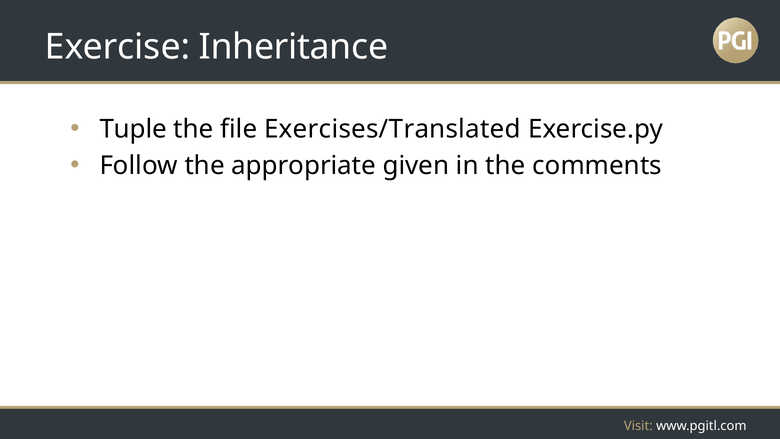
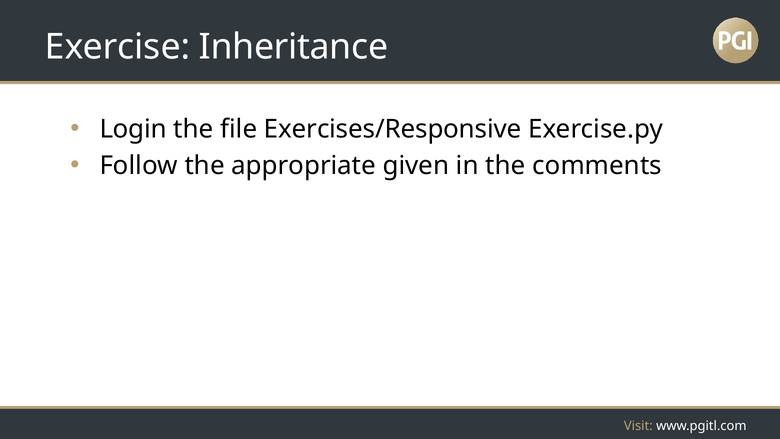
Tuple: Tuple -> Login (133, 129)
Exercises/Translated: Exercises/Translated -> Exercises/Responsive (393, 129)
